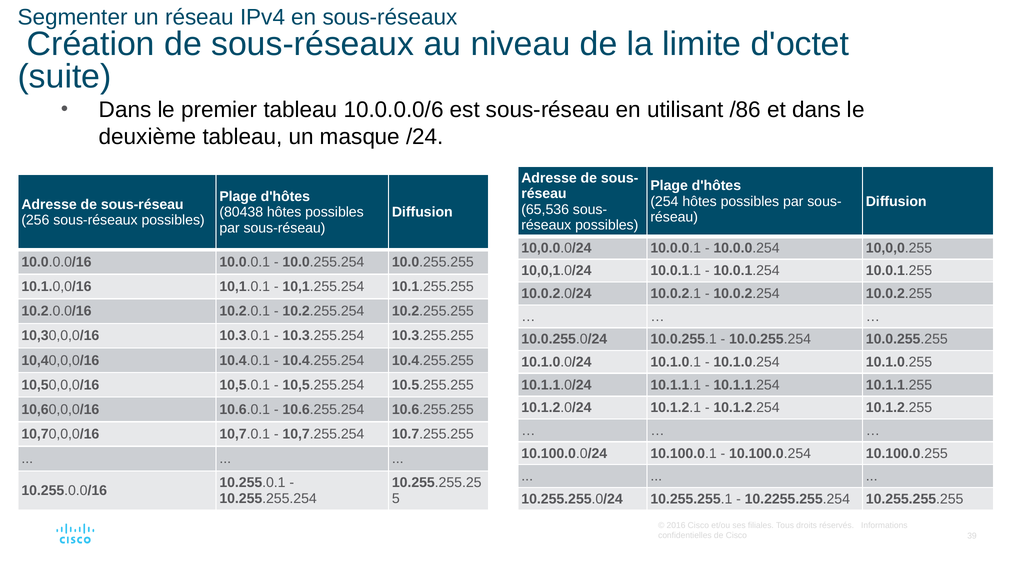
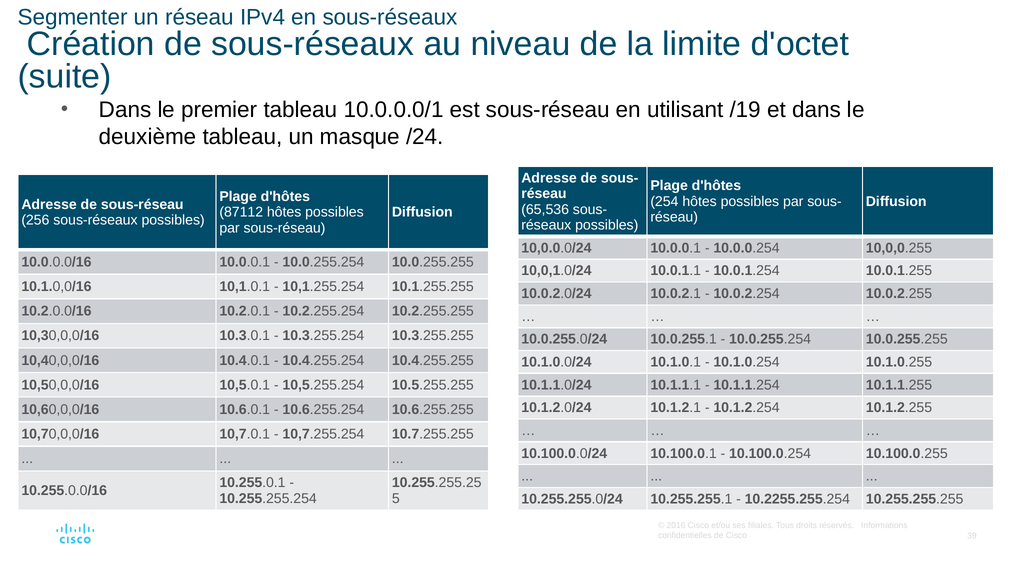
10.0.0.0/6: 10.0.0.0/6 -> 10.0.0.0/1 (394, 110)
/86: /86 -> /19 (745, 110)
80438: 80438 -> 87112 (241, 212)
